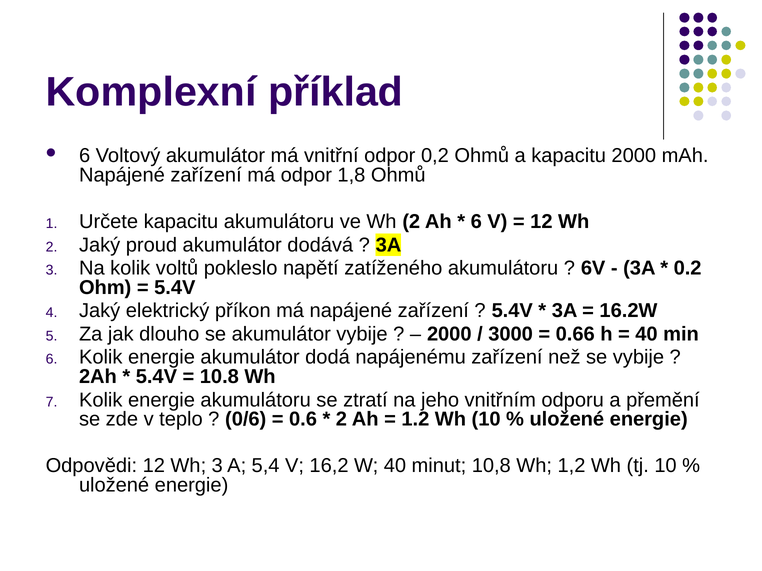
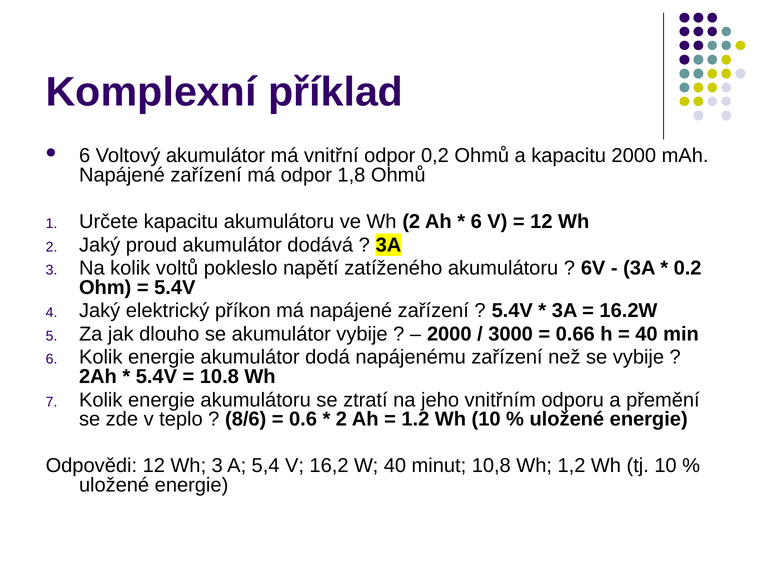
0/6: 0/6 -> 8/6 (246, 420)
